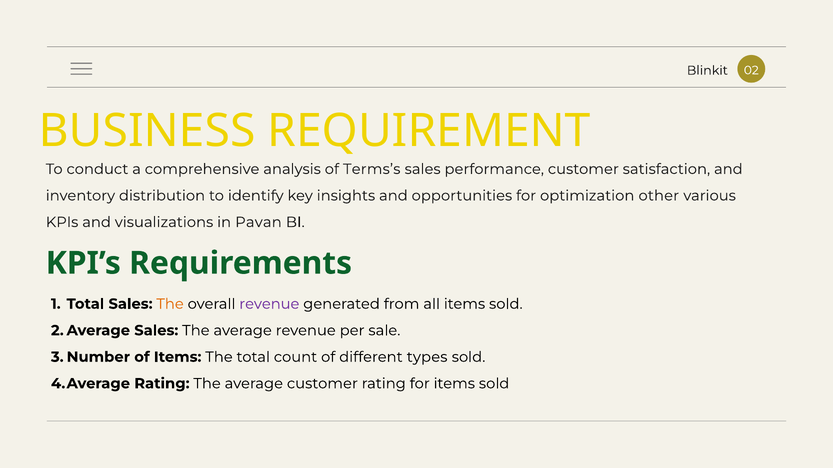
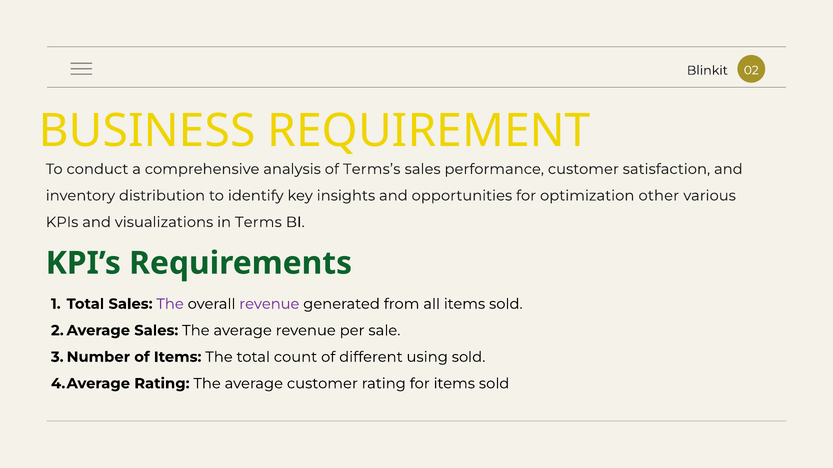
Pavan: Pavan -> Terms (258, 222)
The colour: orange -> purple (170, 304)
types: types -> using (427, 357)
